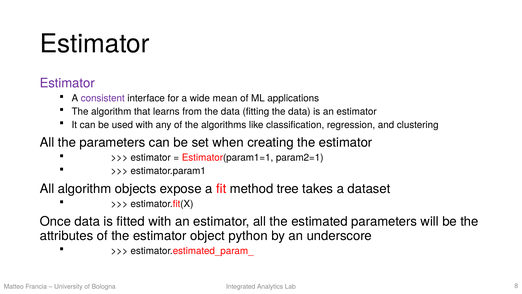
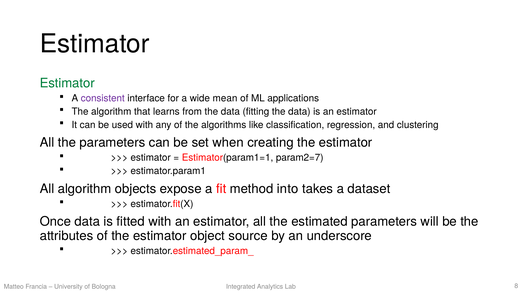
Estimator colour: purple -> green (67, 83)
param2=1: param2=1 -> param2=7 (300, 157)
tree: tree -> into (288, 189)
python: python -> source (248, 235)
